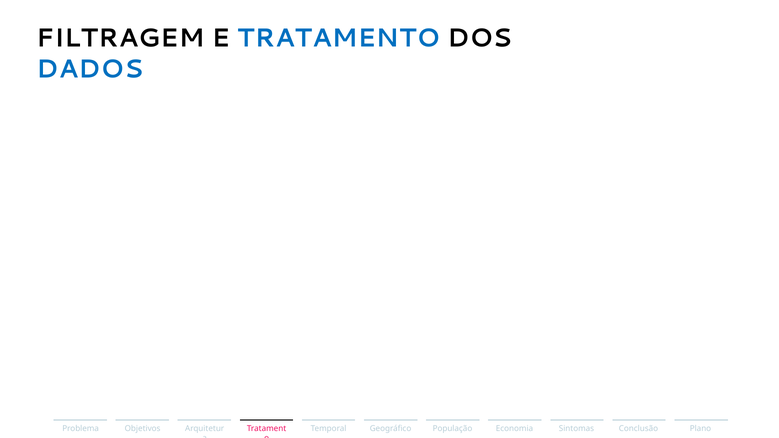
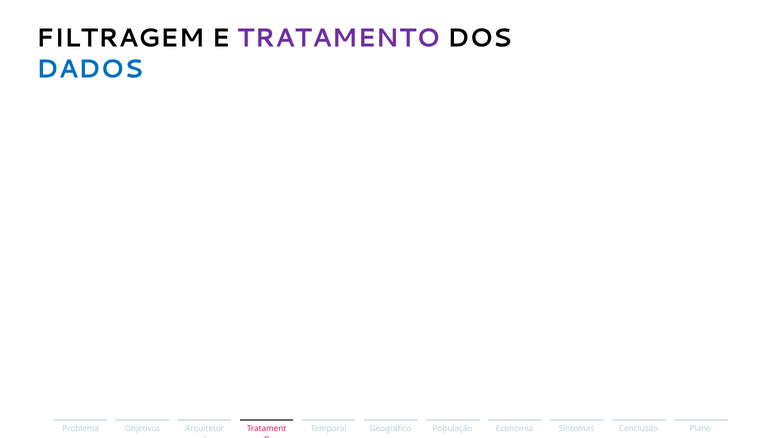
TRATAMENTO colour: blue -> purple (339, 38)
